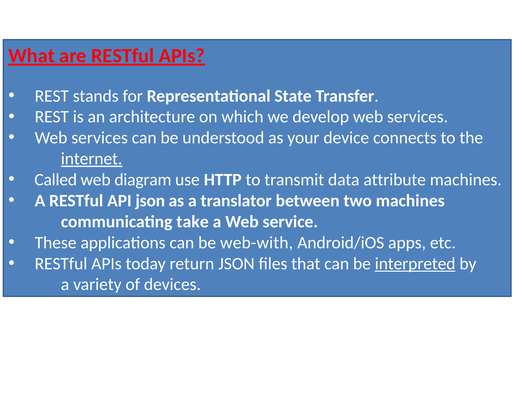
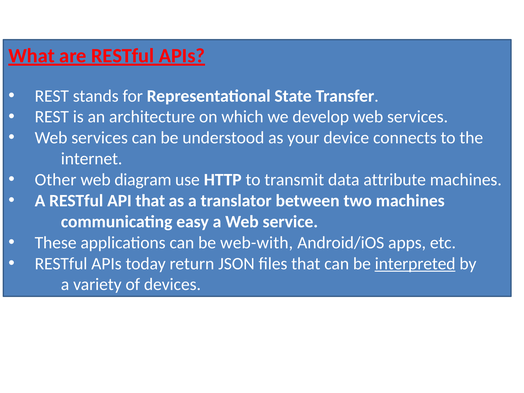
internet underline: present -> none (92, 159)
Called: Called -> Other (56, 180)
API json: json -> that (150, 201)
take: take -> easy (193, 222)
